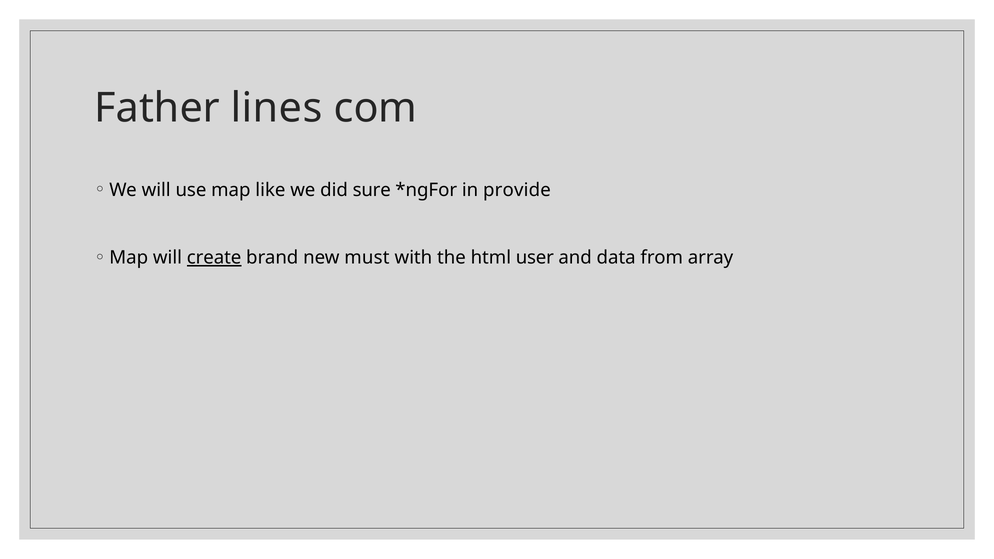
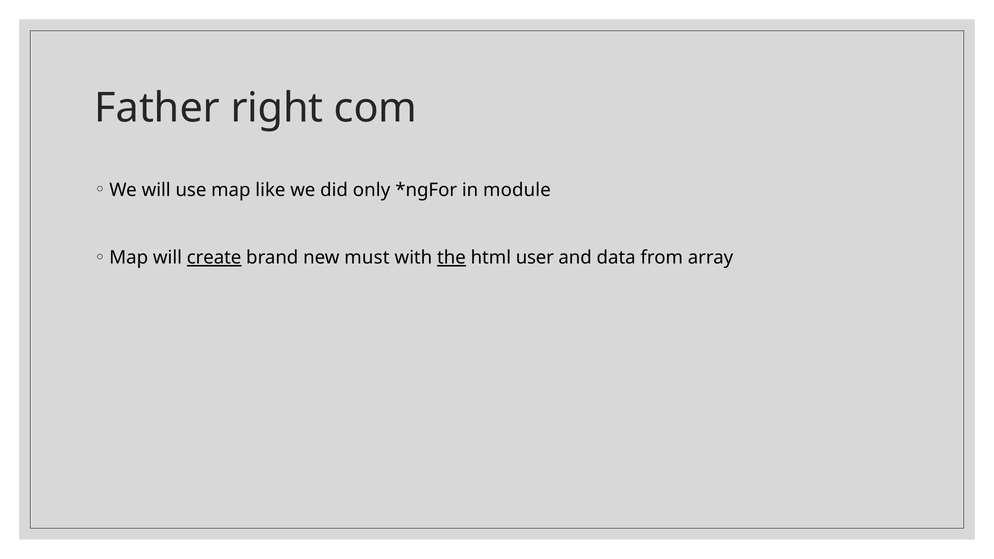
lines: lines -> right (277, 108)
sure: sure -> only (372, 190)
provide: provide -> module (517, 190)
the underline: none -> present (451, 258)
